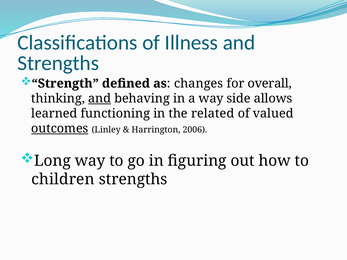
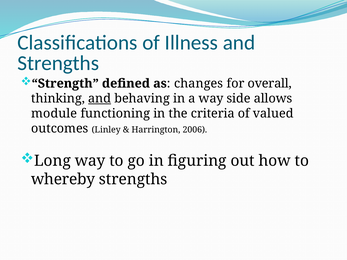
learned: learned -> module (54, 114)
related: related -> criteria (213, 114)
outcomes underline: present -> none (60, 129)
children: children -> whereby (63, 179)
